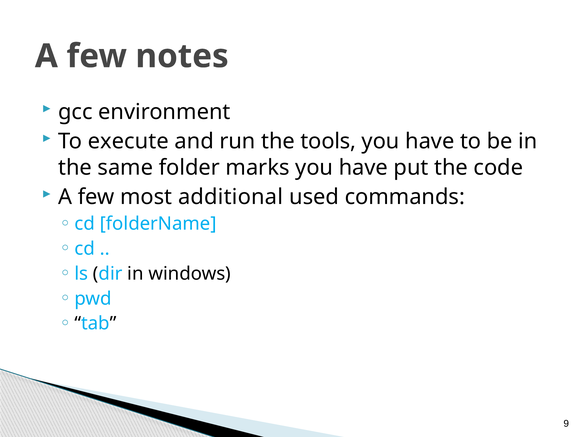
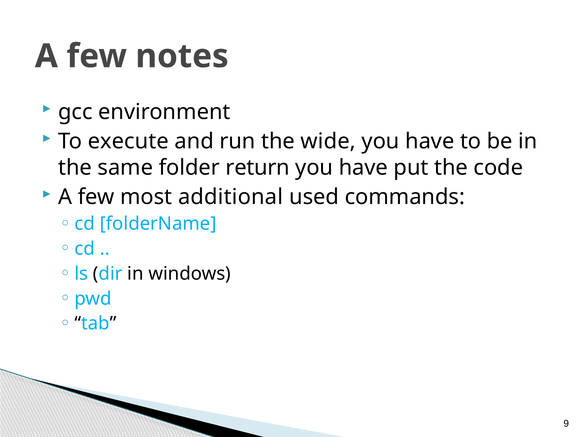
tools: tools -> wide (328, 141)
marks: marks -> return (258, 168)
